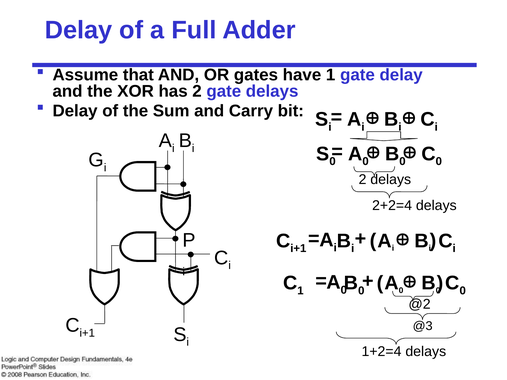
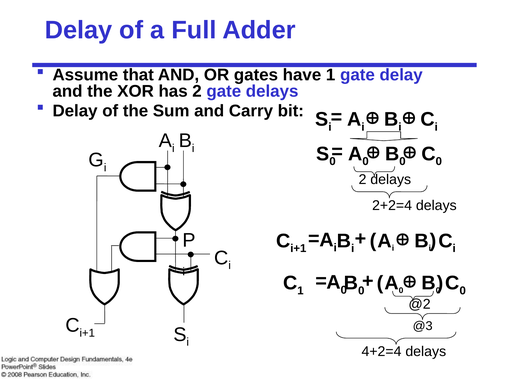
1+2=4: 1+2=4 -> 4+2=4 (381, 352)
